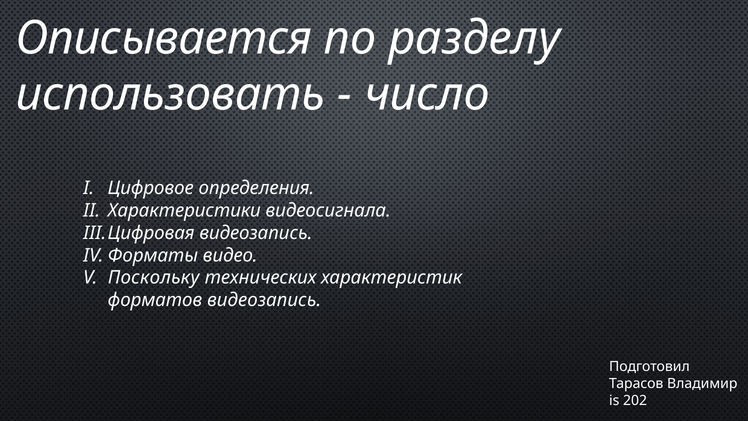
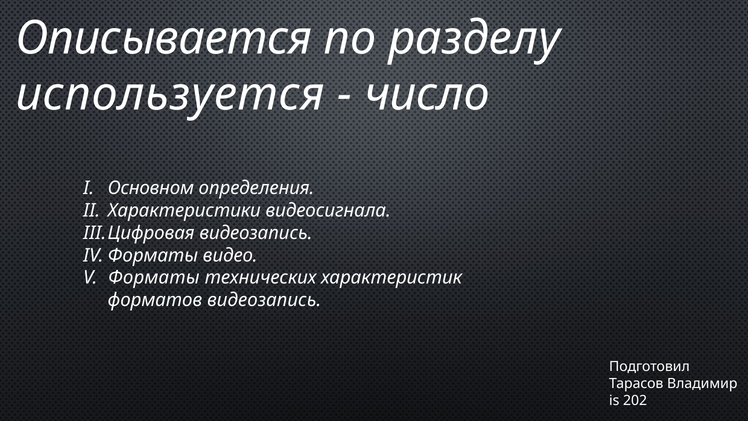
использовать: использовать -> используется (170, 94)
Цифровое: Цифровое -> Основном (151, 188)
Поскольку: Поскольку -> Форматы (154, 278)
